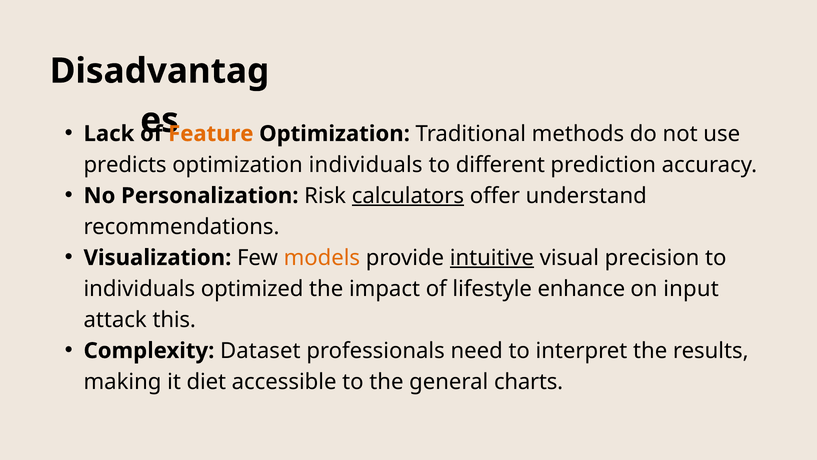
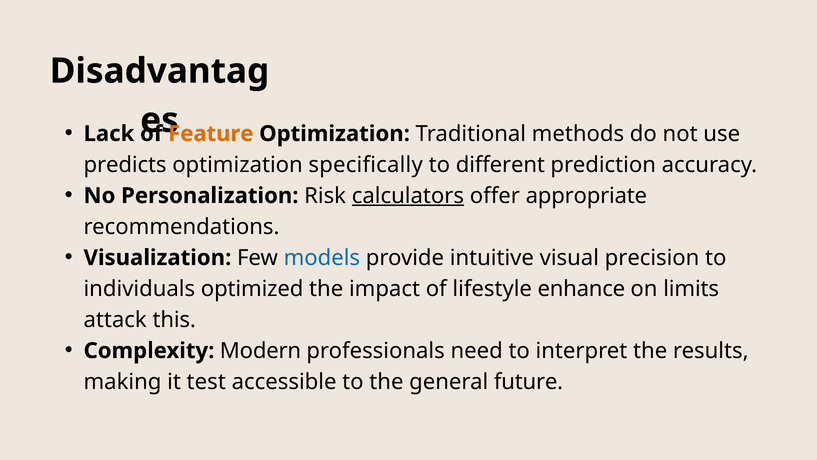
optimization individuals: individuals -> specifically (366, 165)
understand: understand -> appropriate (586, 196)
models colour: orange -> blue (322, 258)
intuitive underline: present -> none (492, 258)
input: input -> limits (691, 288)
Dataset: Dataset -> Modern (260, 350)
diet: diet -> test (206, 381)
charts: charts -> future (529, 381)
